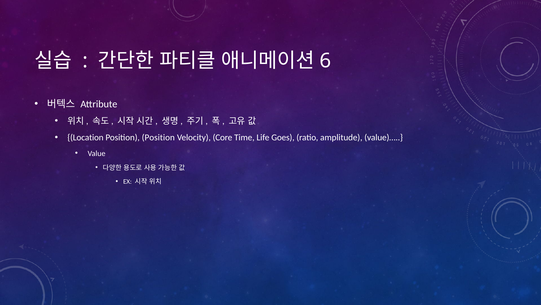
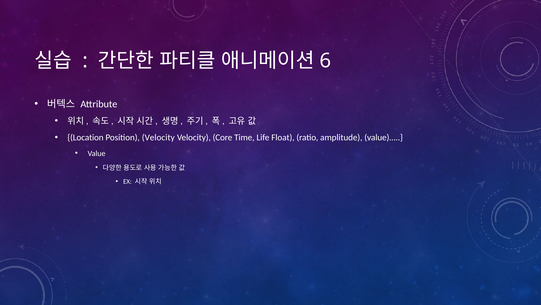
Position Position: Position -> Velocity (158, 137)
Goes: Goes -> Float (283, 137)
